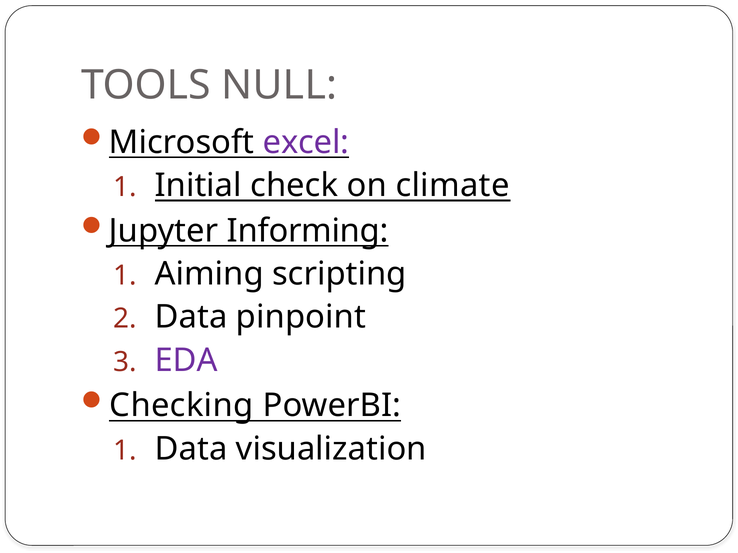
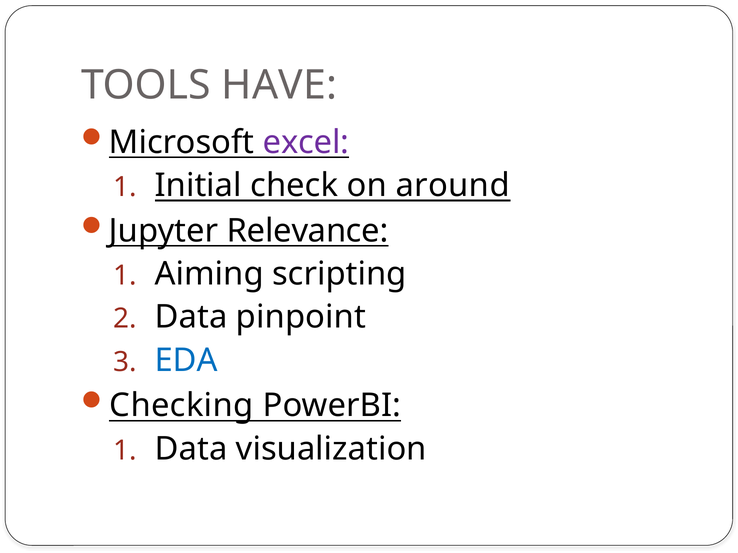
NULL: NULL -> HAVE (279, 85)
climate: climate -> around (453, 186)
Informing: Informing -> Relevance (308, 231)
EDA colour: purple -> blue (186, 361)
